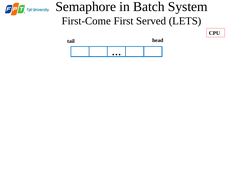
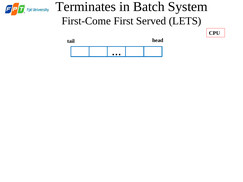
Semaphore: Semaphore -> Terminates (86, 7)
